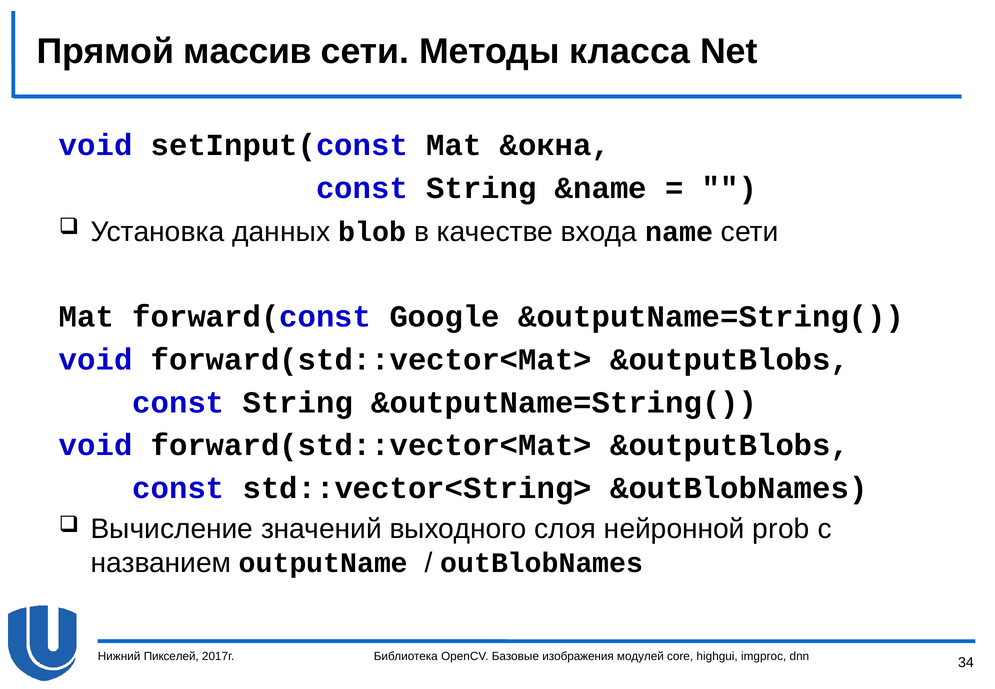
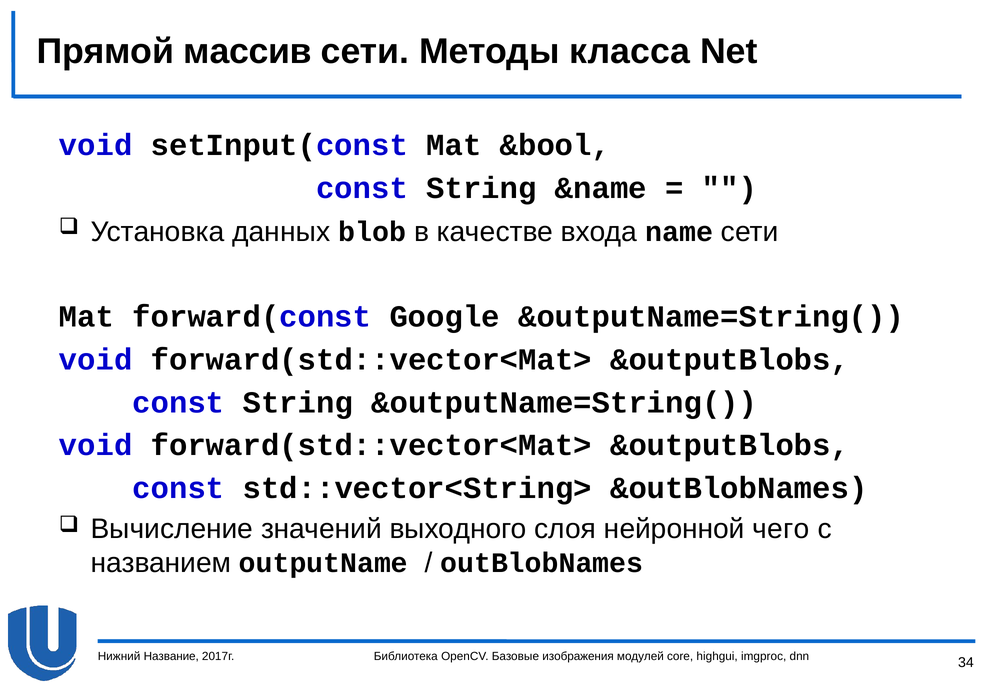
&окна: &окна -> &bool (555, 145)
prob: prob -> чего (781, 529)
Пикселей: Пикселей -> Название (171, 656)
